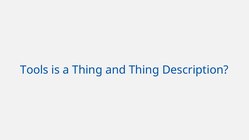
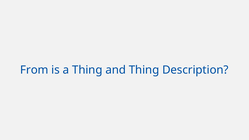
Tools: Tools -> From (34, 70)
